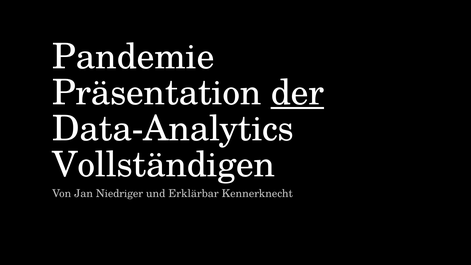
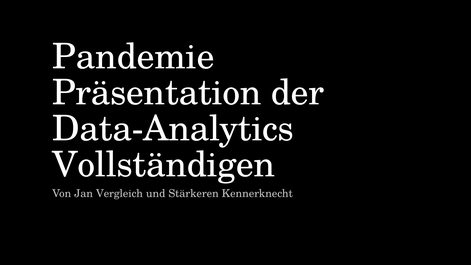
der underline: present -> none (297, 93)
Niedriger: Niedriger -> Vergleich (119, 194)
Erklärbar: Erklärbar -> Stärkeren (194, 194)
